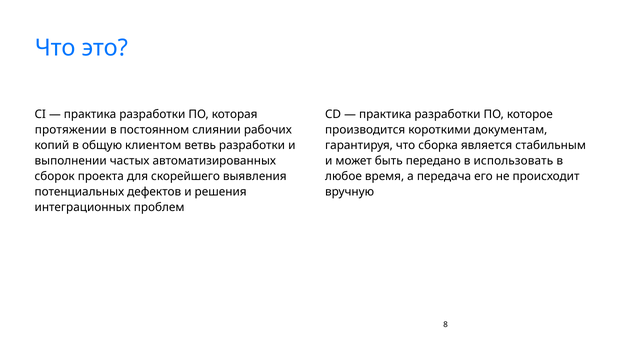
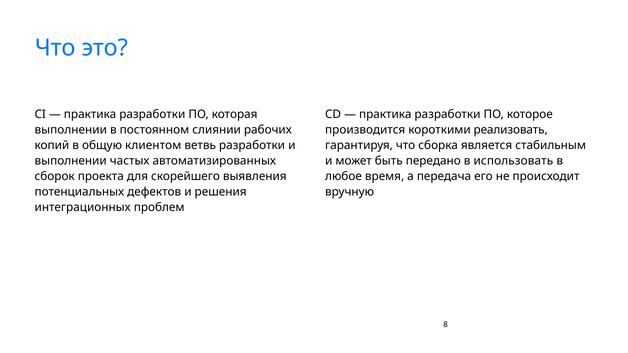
протяжении: протяжении -> выполнении (71, 130)
документам: документам -> реализовать (511, 130)
